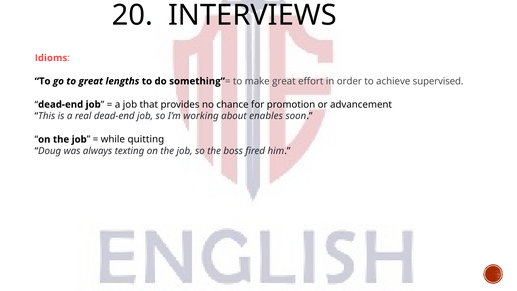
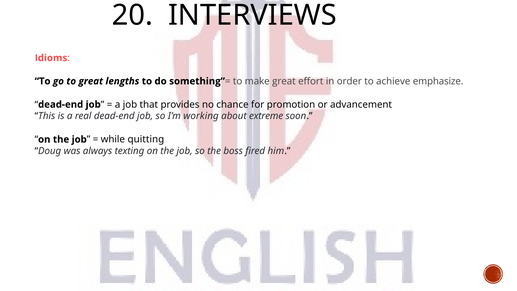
supervised: supervised -> emphasize (438, 81)
enables: enables -> extreme (266, 116)
